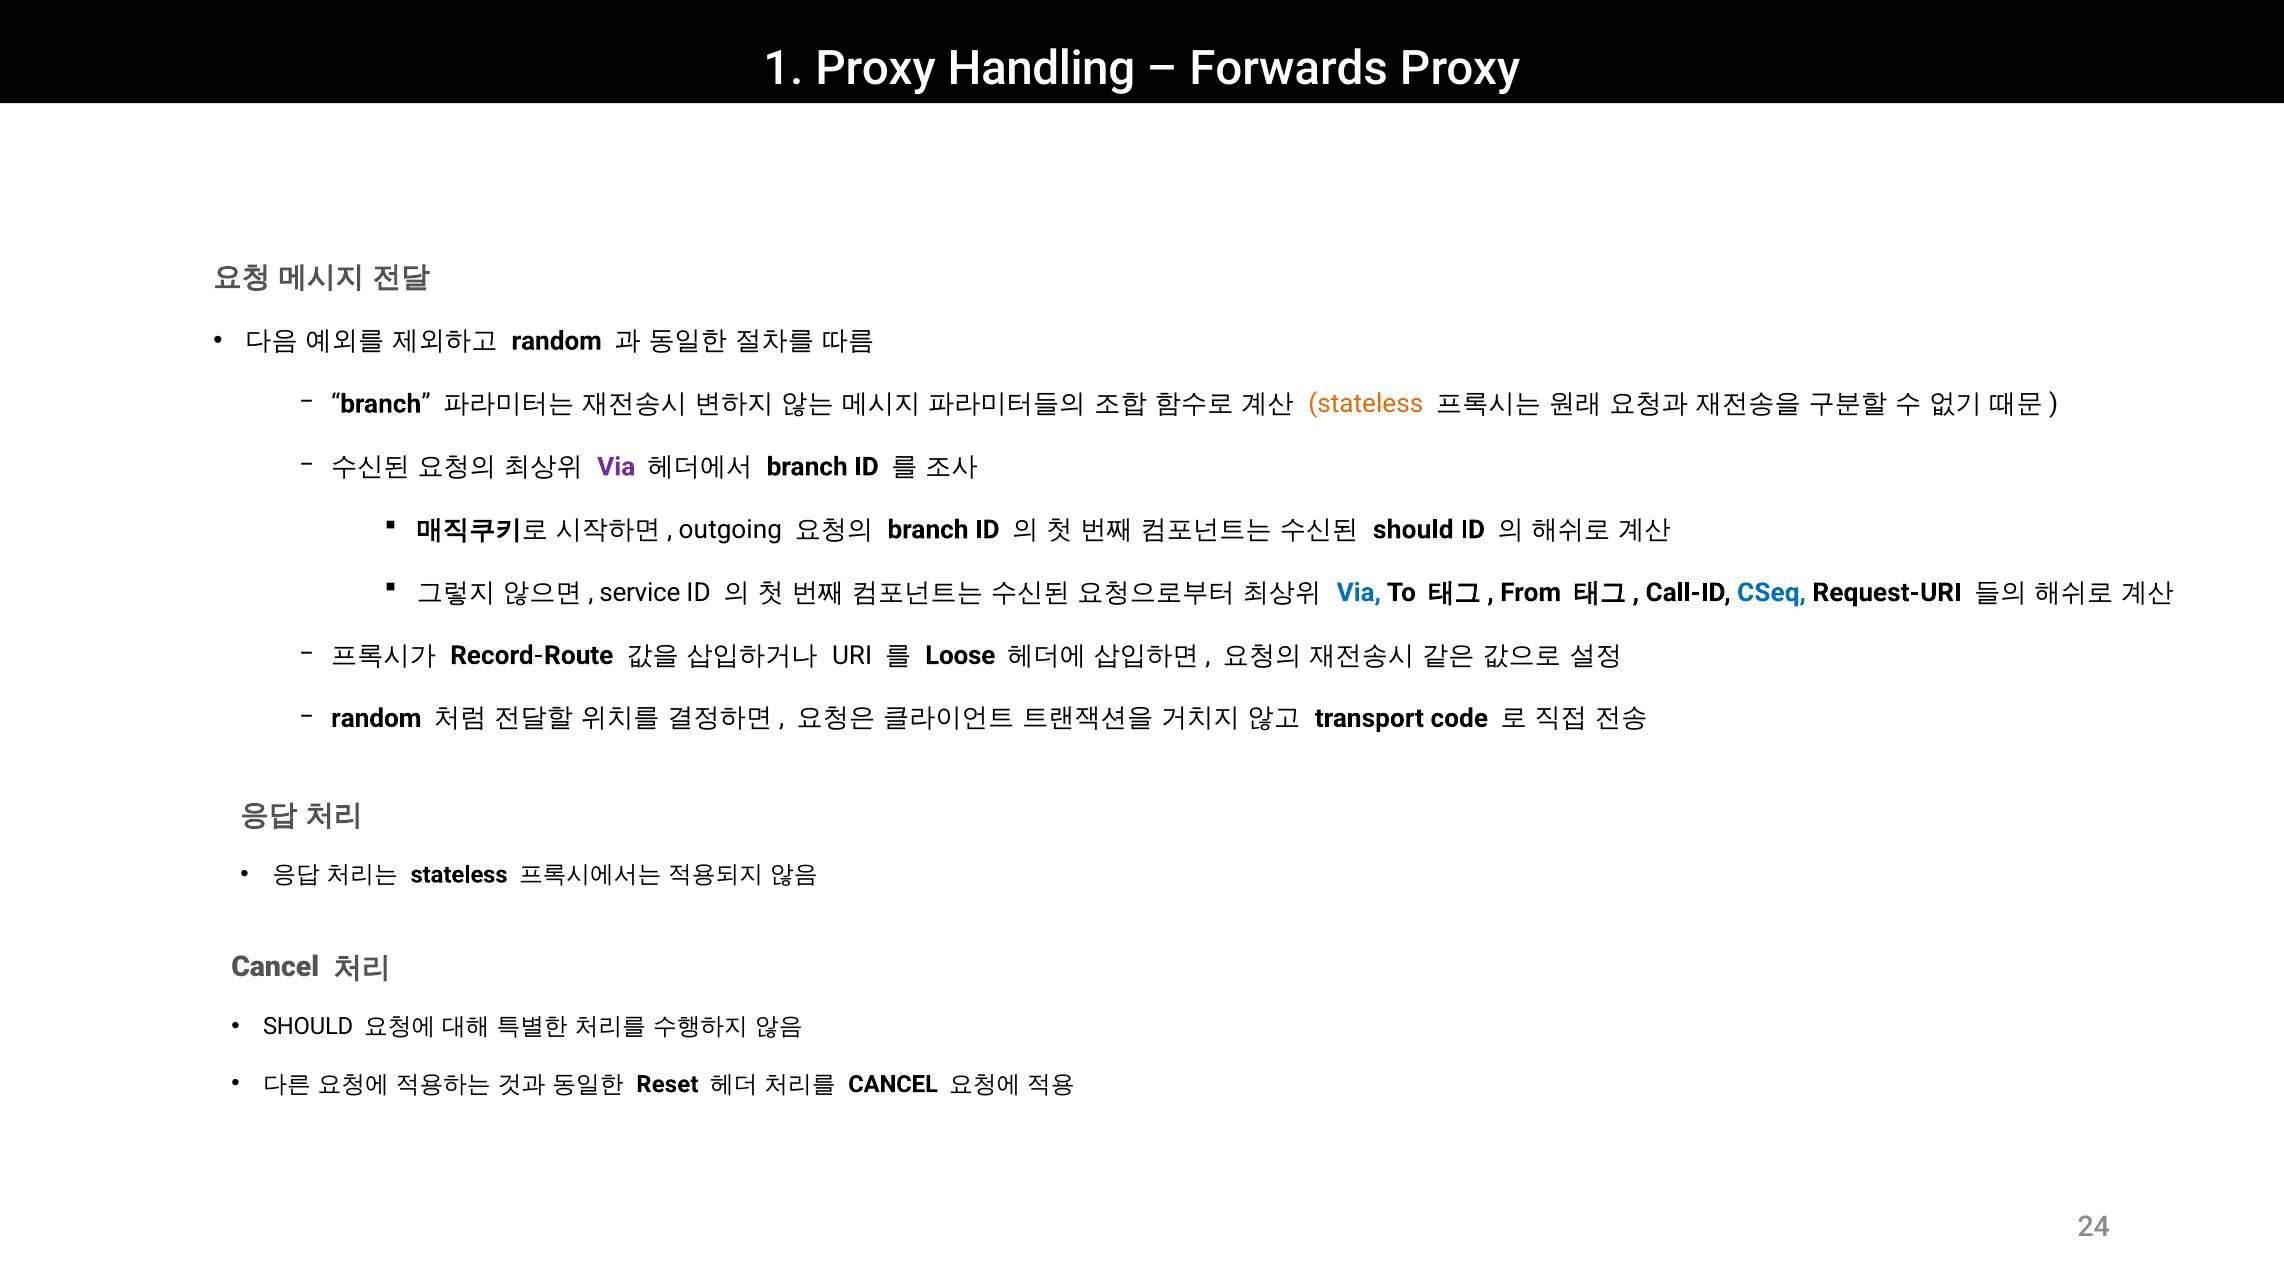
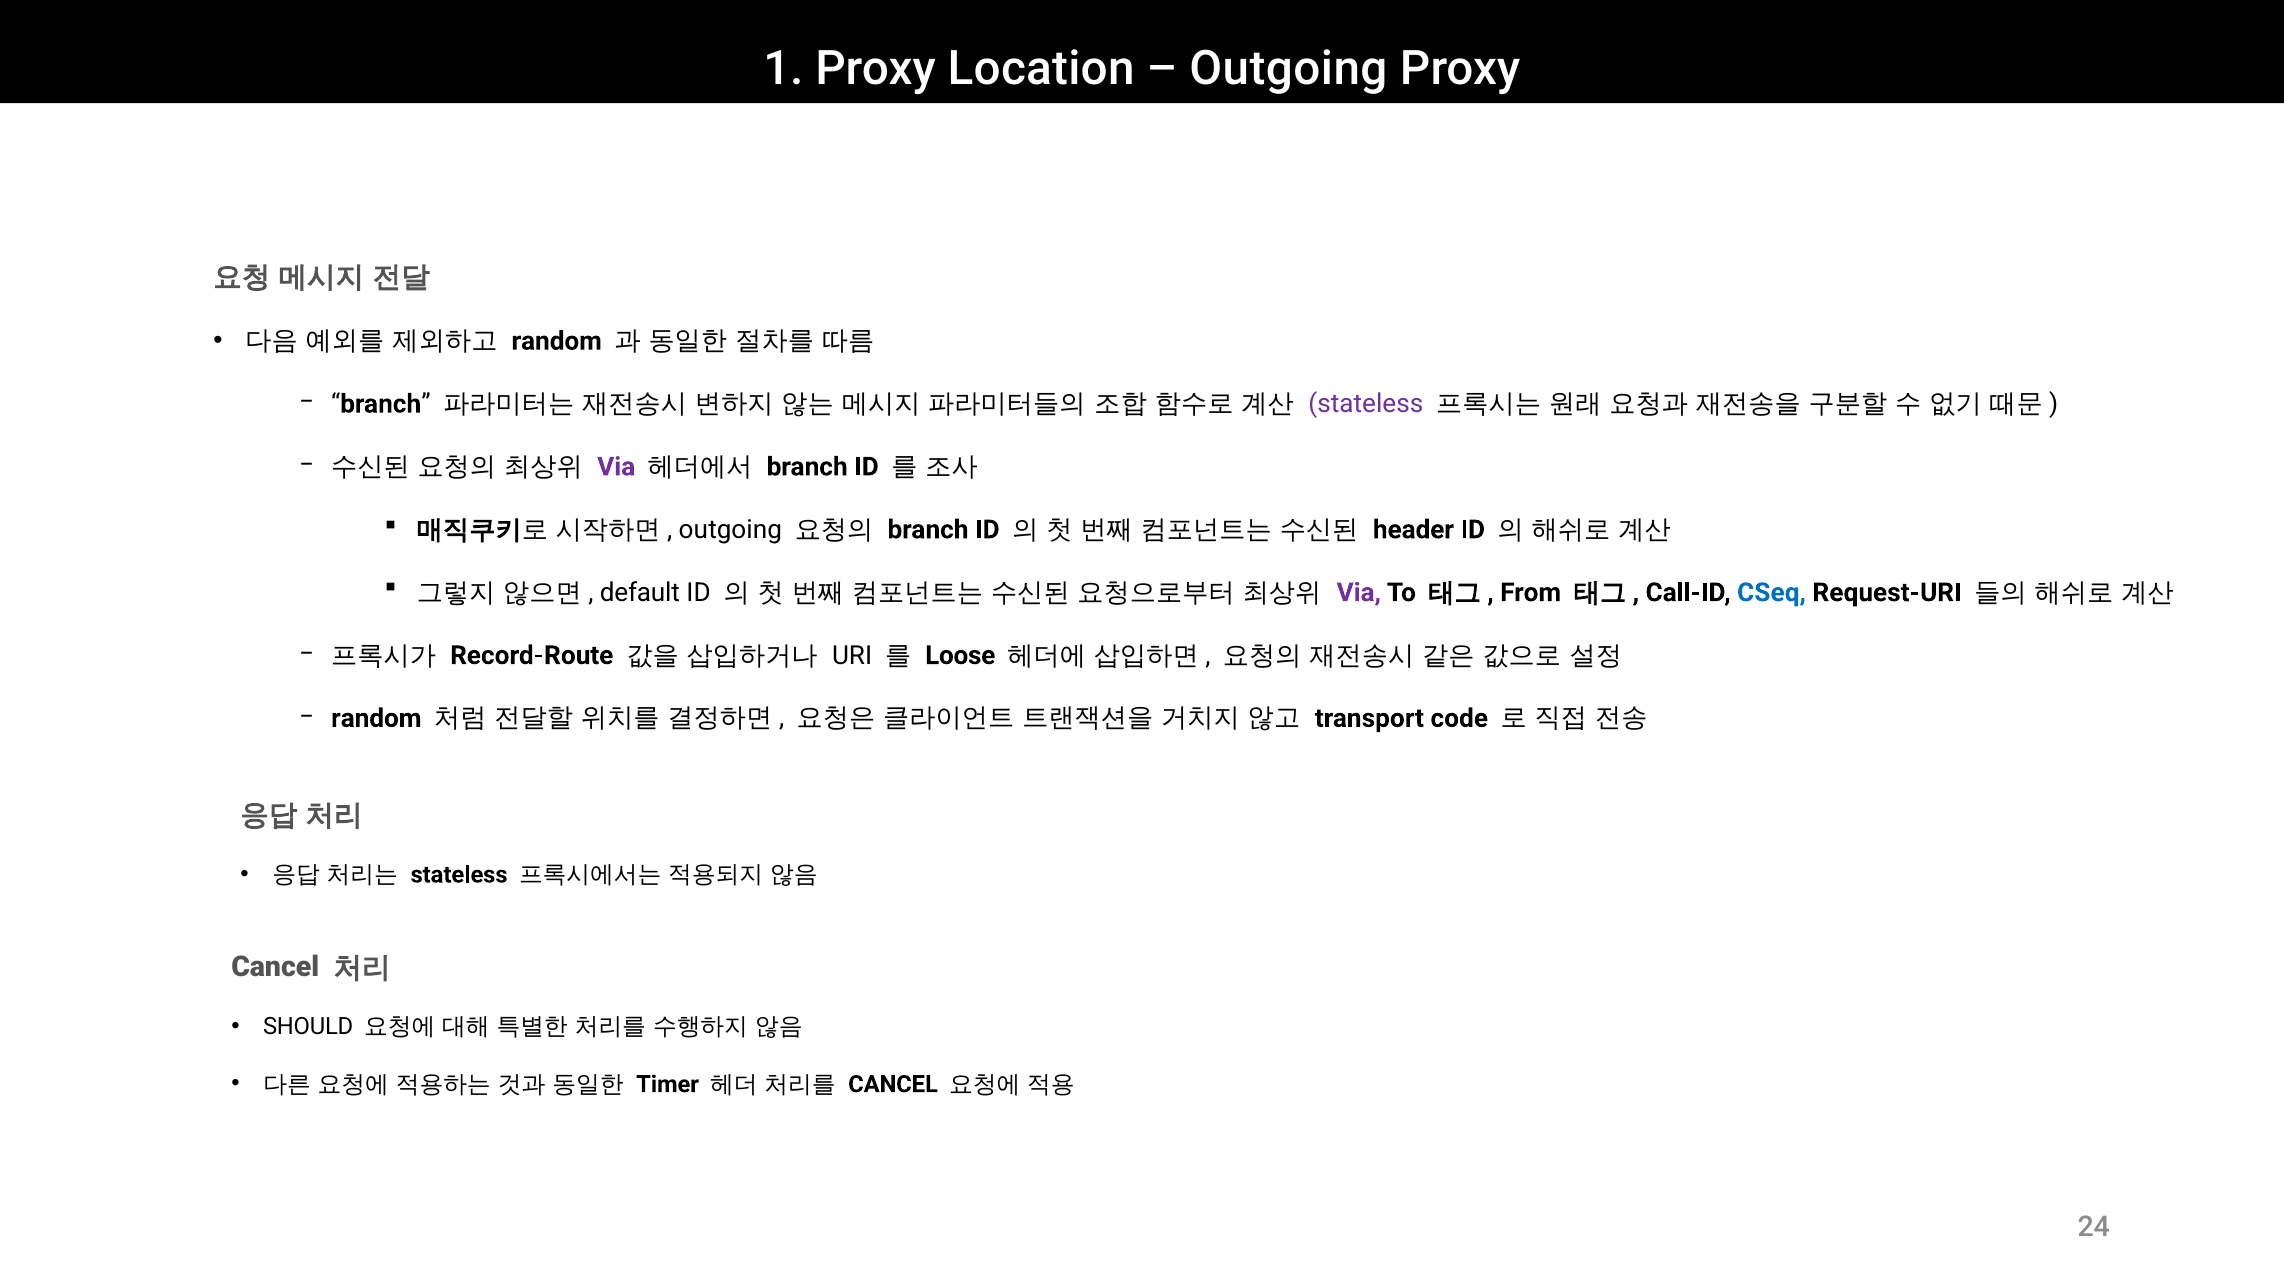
Handling: Handling -> Location (1041, 69)
Forwards: Forwards -> Outgoing (1288, 69)
stateless colour: orange -> purple (1366, 404)
should: should -> header (1413, 530)
service: service -> default (640, 592)
Via colour: blue -> purple (1359, 592)
Reset: Reset -> Timer (668, 1084)
